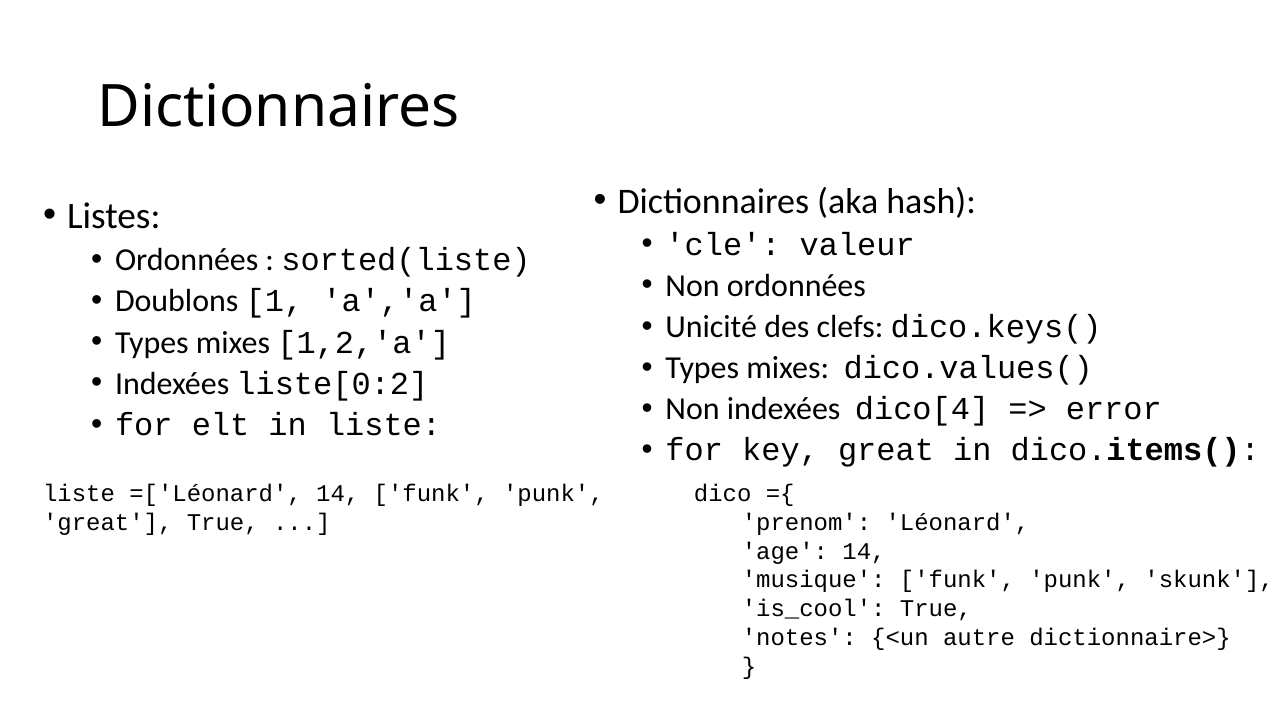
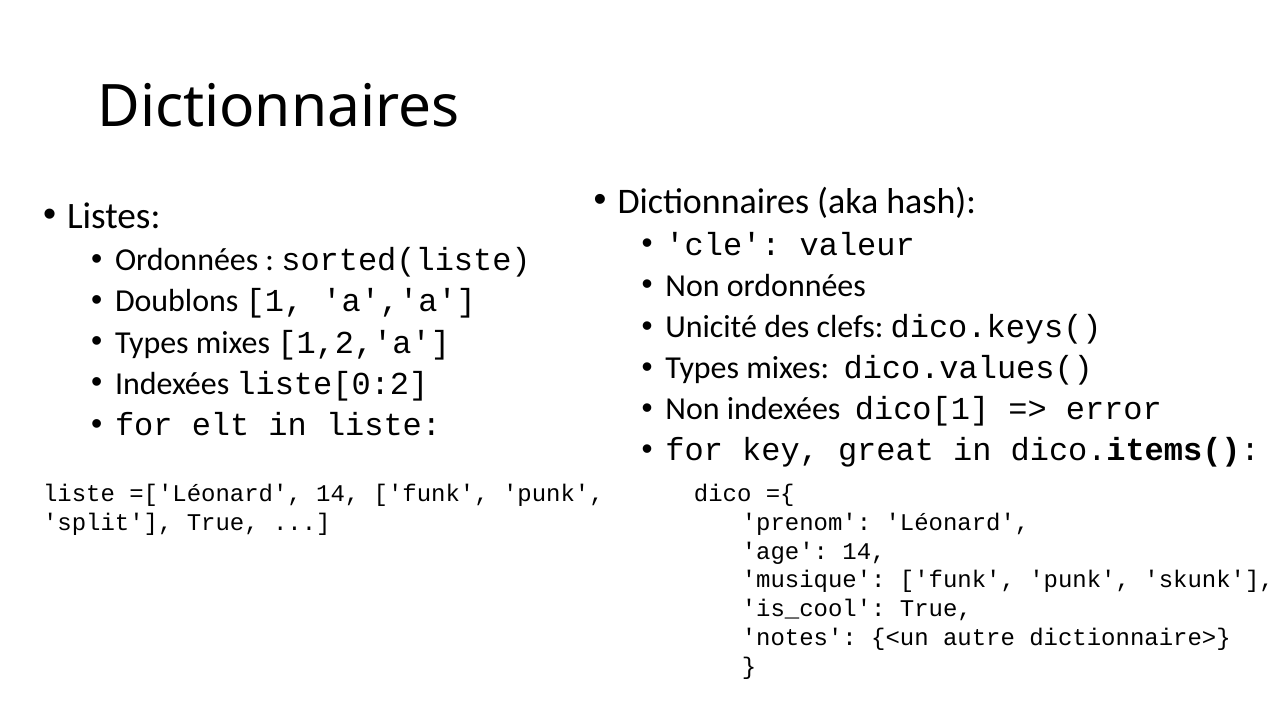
dico[4: dico[4 -> dico[1 (922, 409)
great: great -> split (108, 522)
